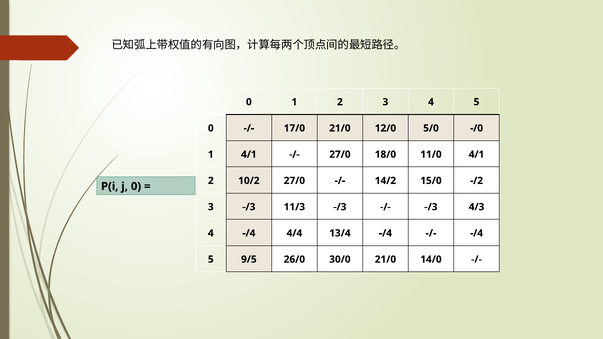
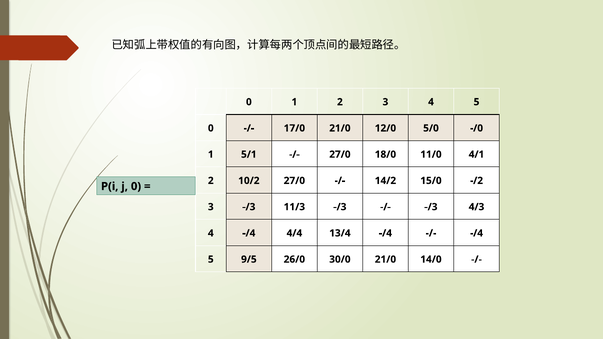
1 4/1: 4/1 -> 5/1 (249, 155)
